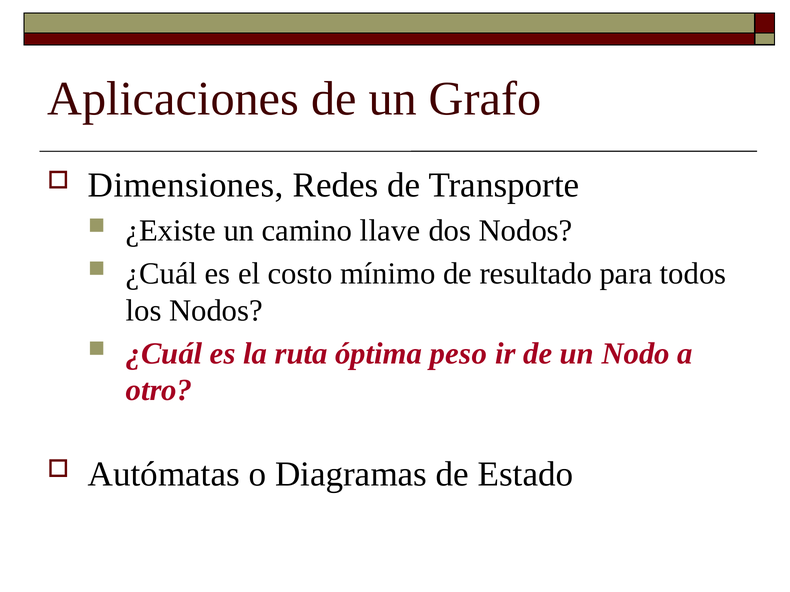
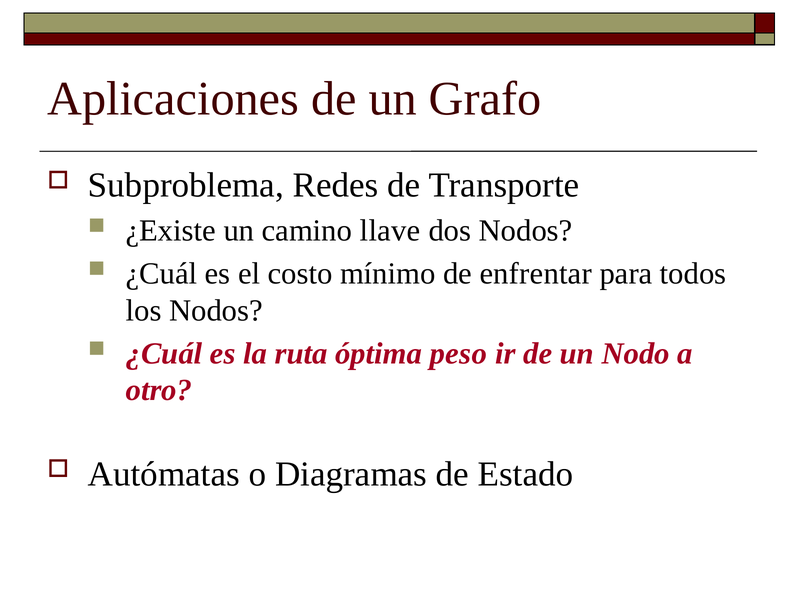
Dimensiones: Dimensiones -> Subproblema (186, 185)
resultado: resultado -> enfrentar (536, 274)
